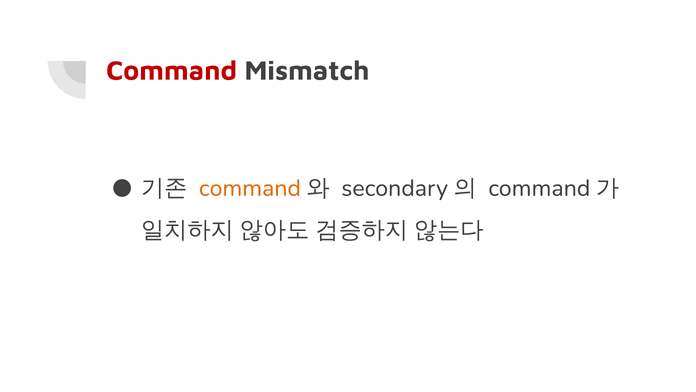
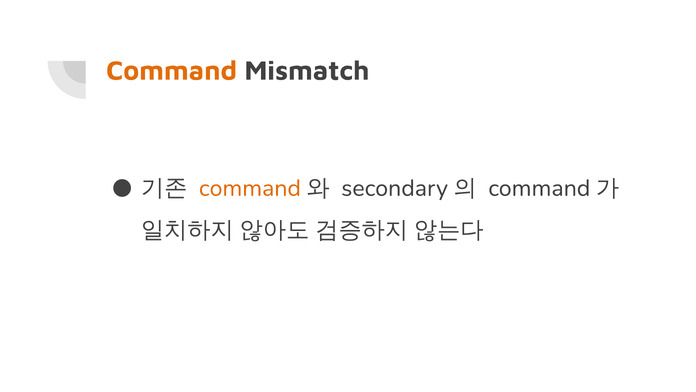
Command colour: red -> orange (172, 71)
